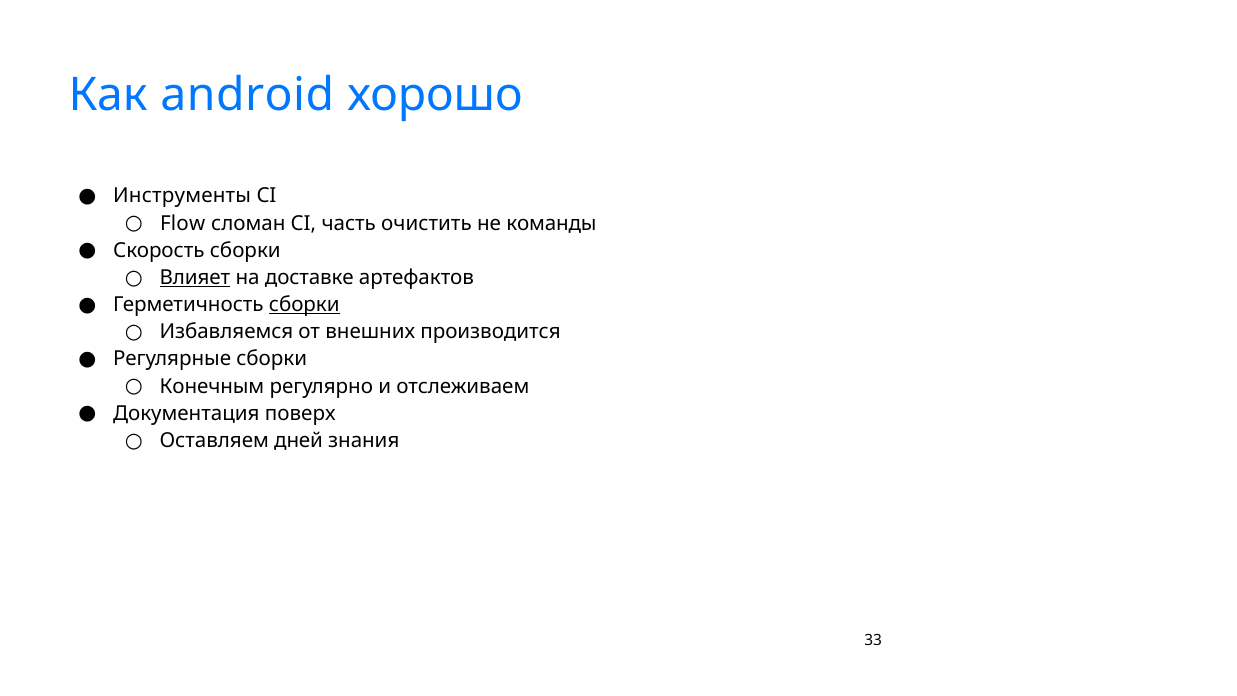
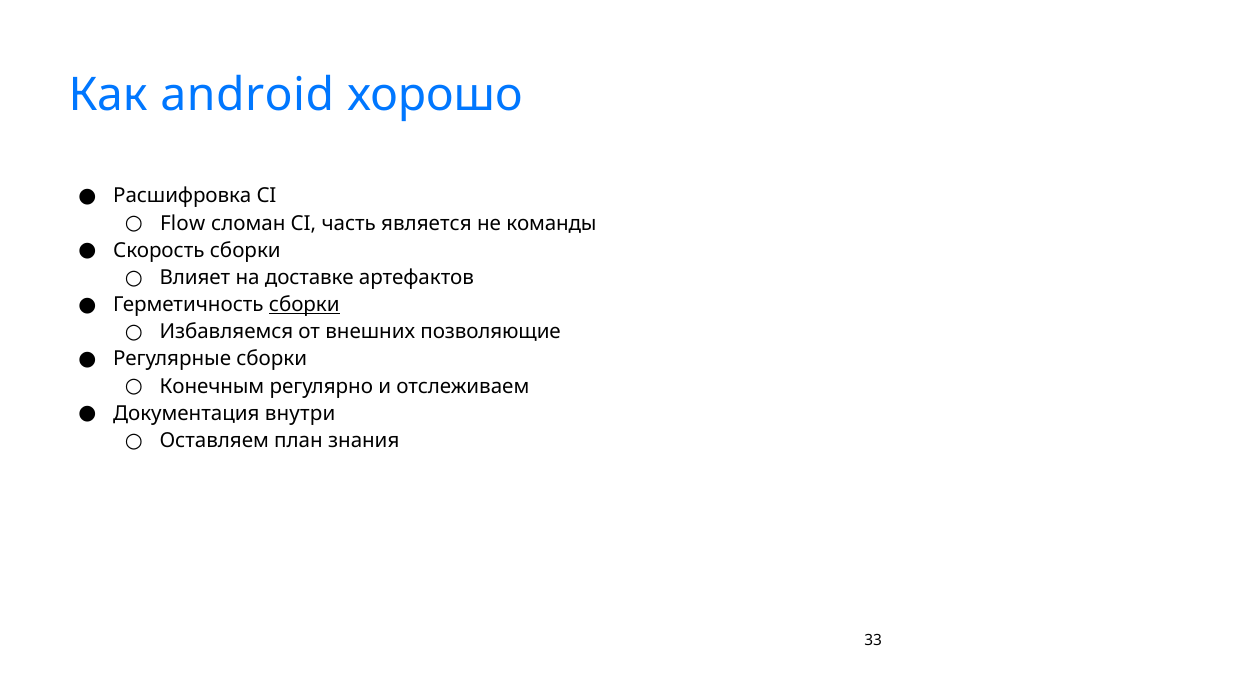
Инструменты: Инструменты -> Расшифровка (182, 196)
очистить: очистить -> является (426, 223)
Влияет underline: present -> none (195, 278)
производится: производится -> позволяющие (491, 332)
поверх: поверх -> внутри (300, 413)
дней: дней -> план (298, 440)
